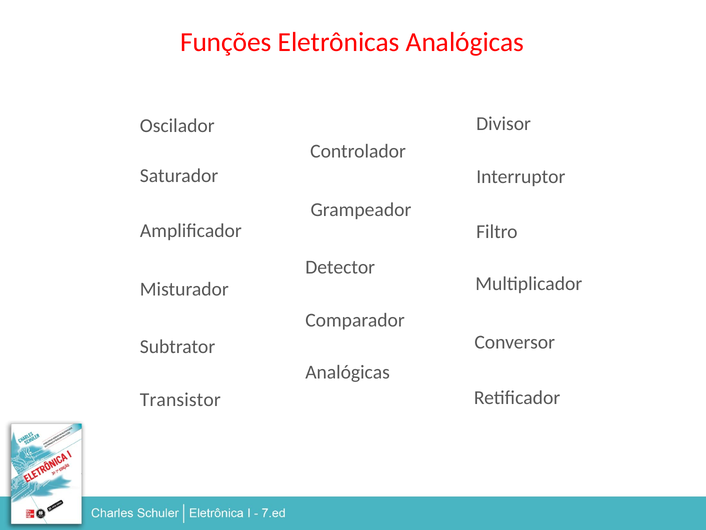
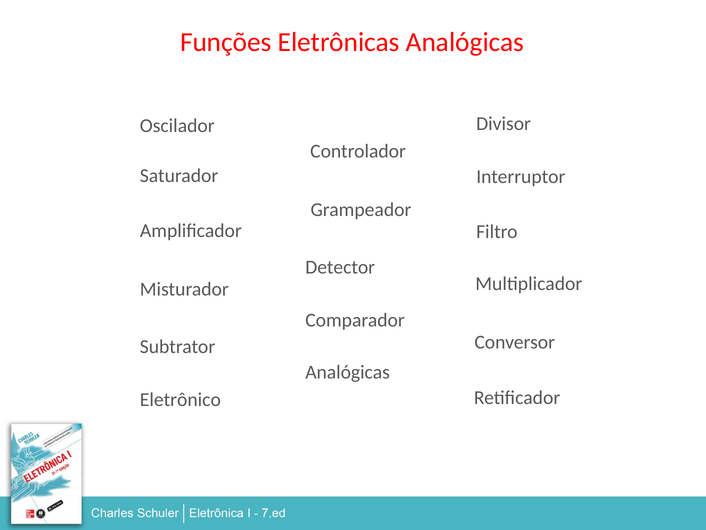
Transistor: Transistor -> Eletrônico (180, 399)
